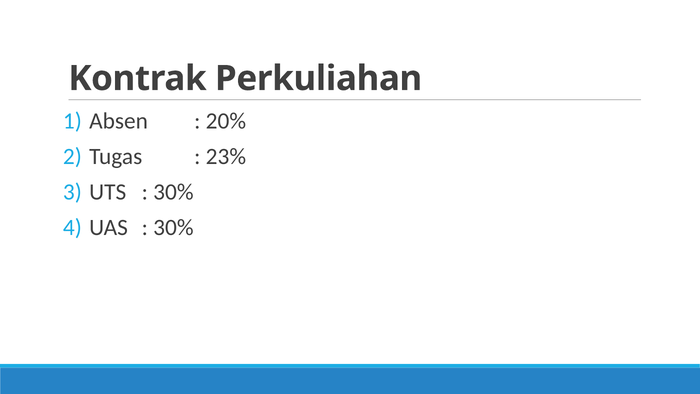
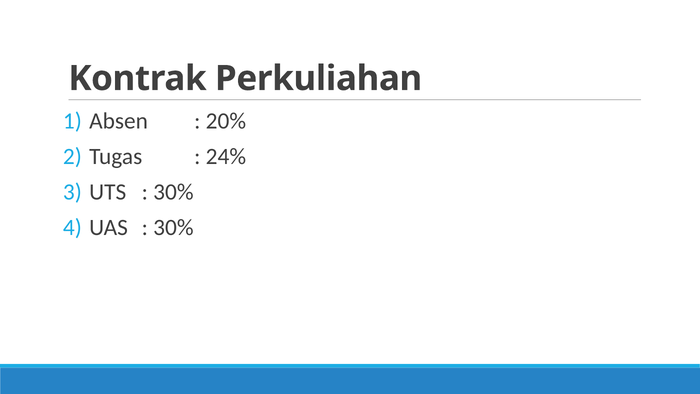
23%: 23% -> 24% (226, 156)
